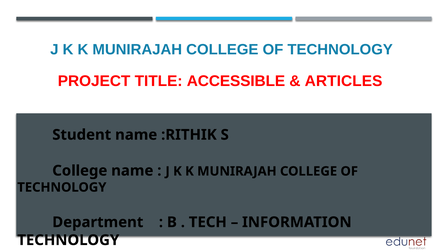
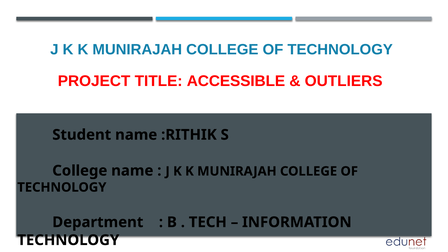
ARTICLES: ARTICLES -> OUTLIERS (344, 81)
